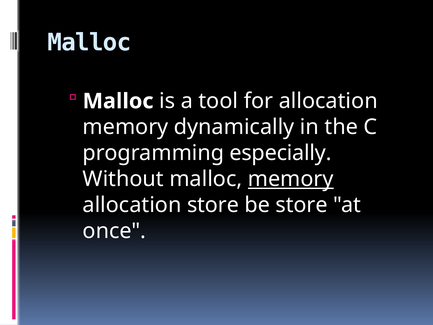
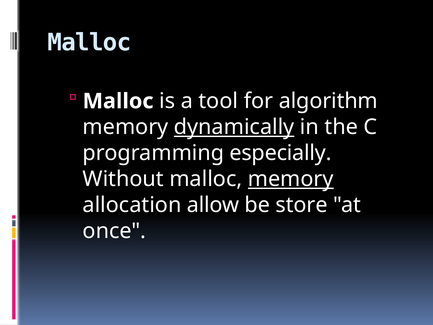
for allocation: allocation -> algorithm (328, 101)
dynamically underline: none -> present (234, 127)
allocation store: store -> allow (213, 205)
